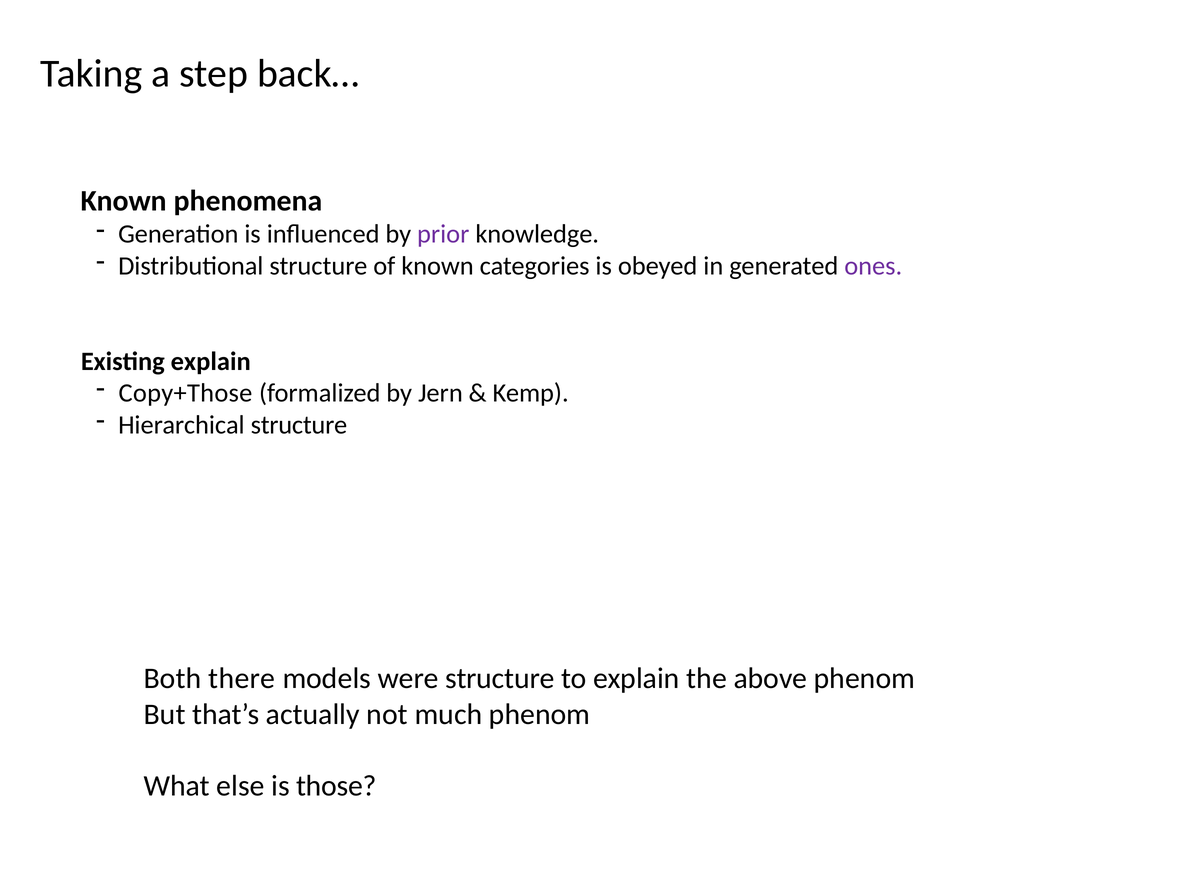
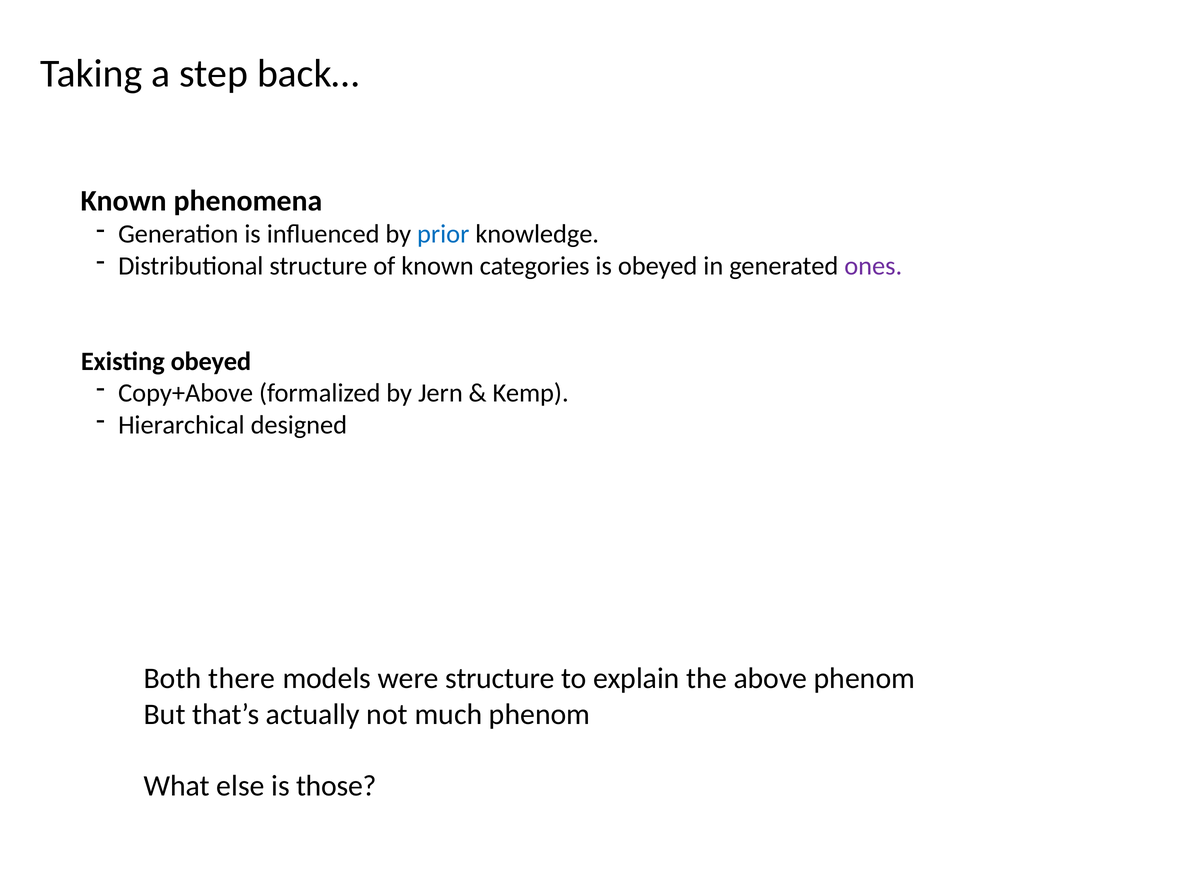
prior colour: purple -> blue (443, 234)
Existing explain: explain -> obeyed (211, 362)
Copy+Those: Copy+Those -> Copy+Above (186, 393)
Hierarchical structure: structure -> designed (299, 425)
